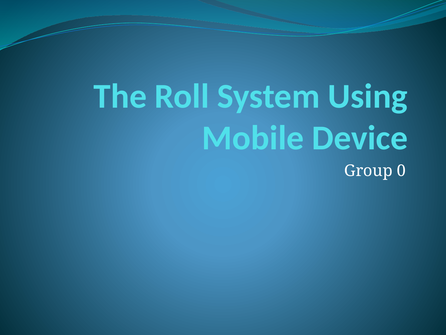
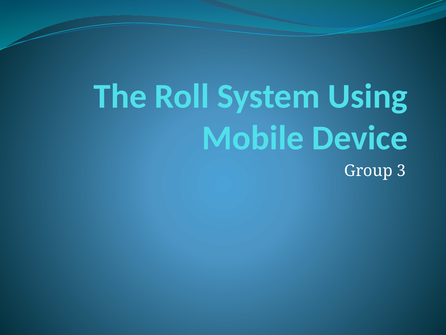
0: 0 -> 3 (401, 170)
